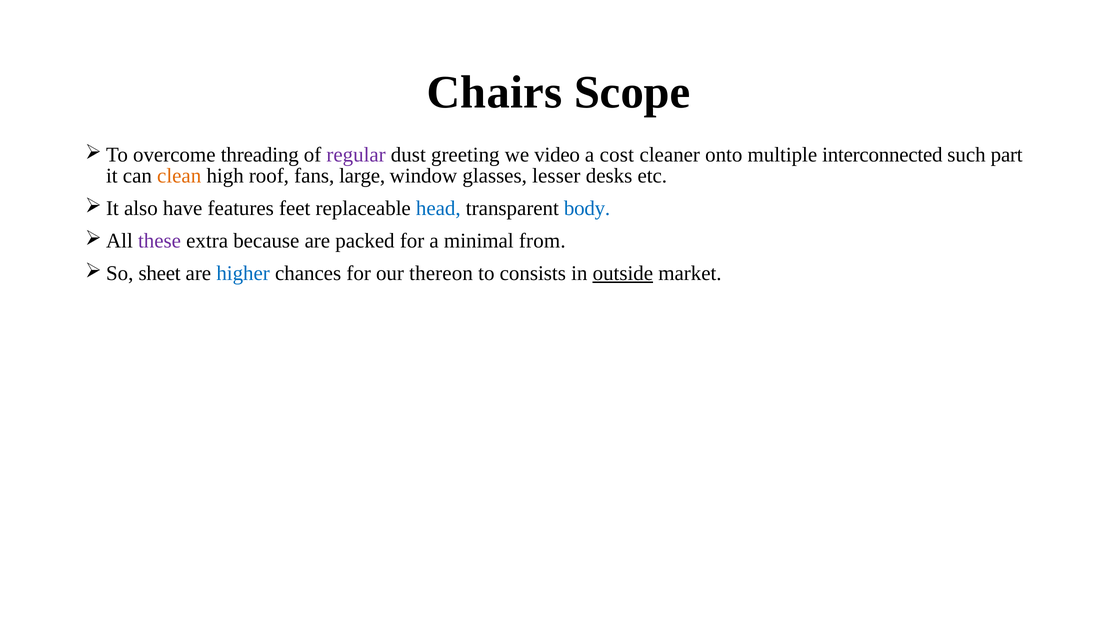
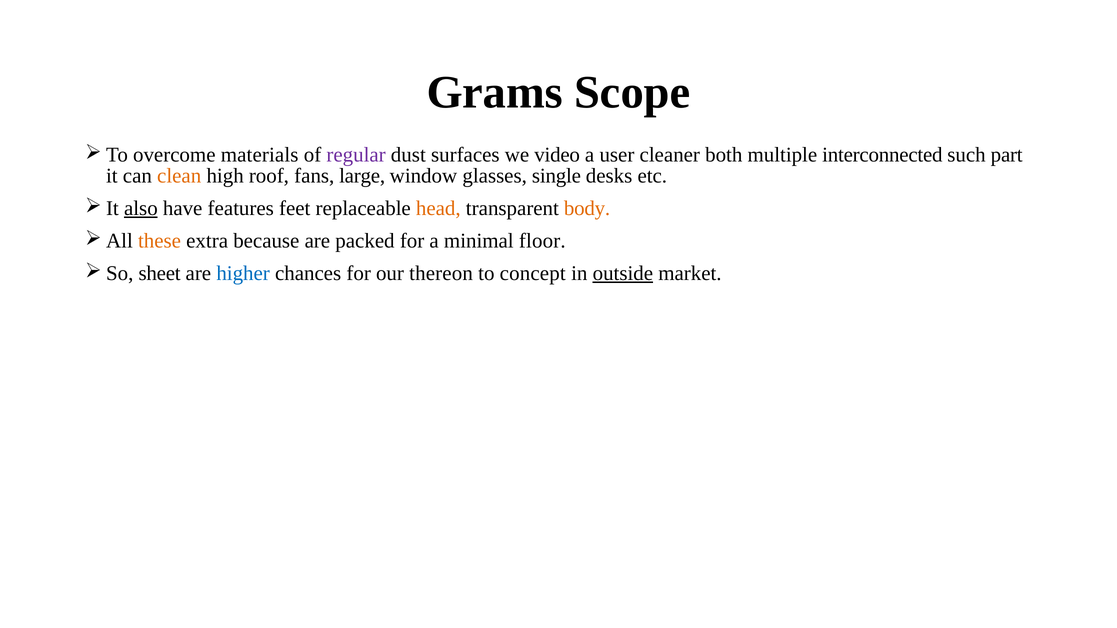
Chairs: Chairs -> Grams (495, 93)
threading: threading -> materials (260, 155)
greeting: greeting -> surfaces (465, 155)
cost: cost -> user (617, 155)
onto: onto -> both (724, 155)
lesser: lesser -> single (556, 176)
also underline: none -> present (141, 208)
head colour: blue -> orange (438, 208)
body colour: blue -> orange (587, 208)
these colour: purple -> orange (159, 241)
from: from -> floor (542, 241)
consists: consists -> concept (533, 274)
